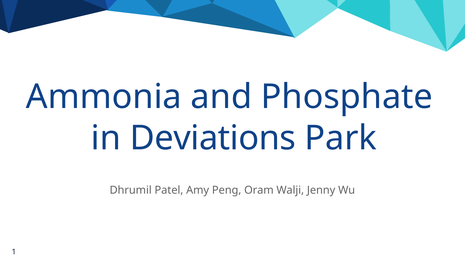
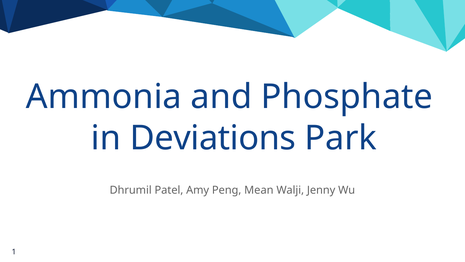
Oram: Oram -> Mean (259, 190)
